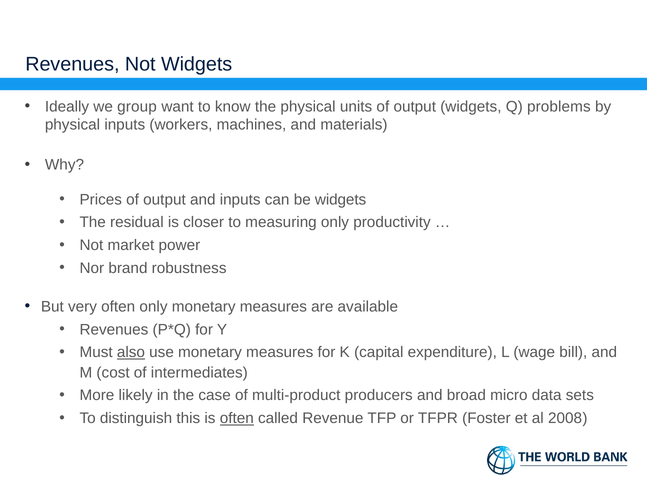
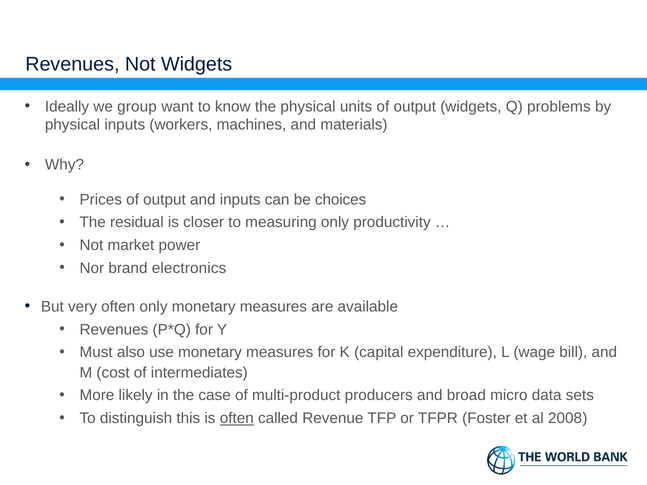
be widgets: widgets -> choices (341, 200)
robustness: robustness -> electronics (189, 268)
also underline: present -> none (131, 353)
